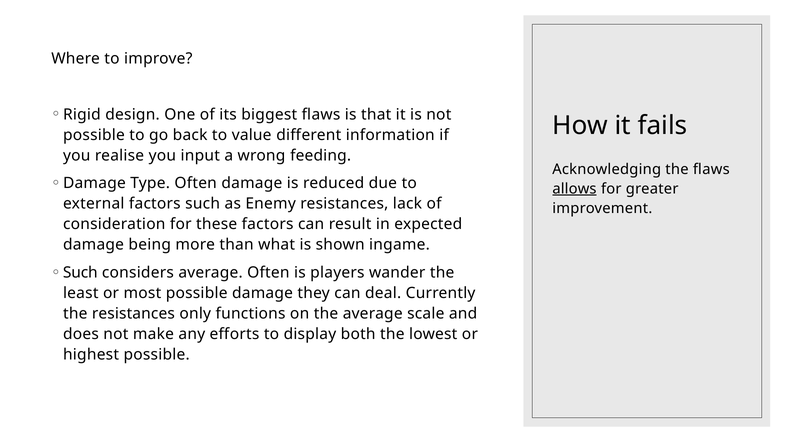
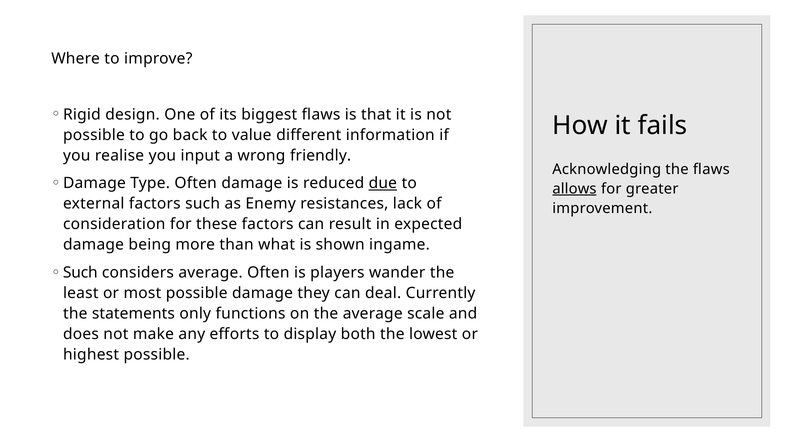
feeding: feeding -> friendly (321, 155)
due underline: none -> present (383, 183)
the resistances: resistances -> statements (133, 314)
